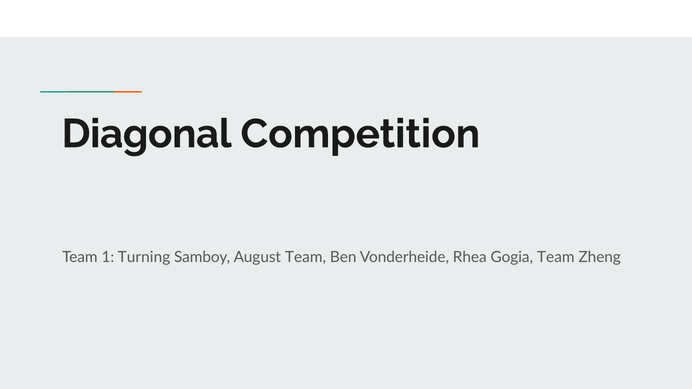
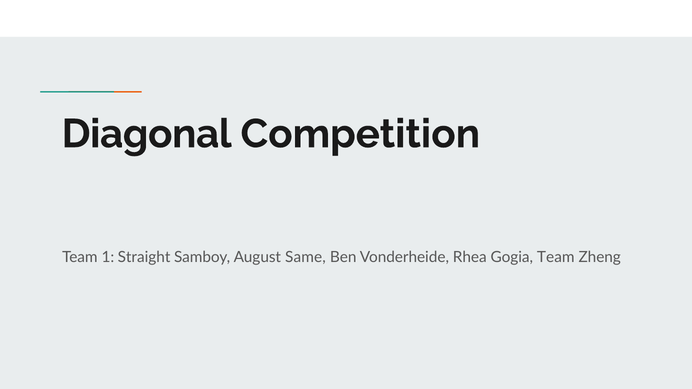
Turning: Turning -> Straight (144, 257)
August Team: Team -> Same (305, 257)
